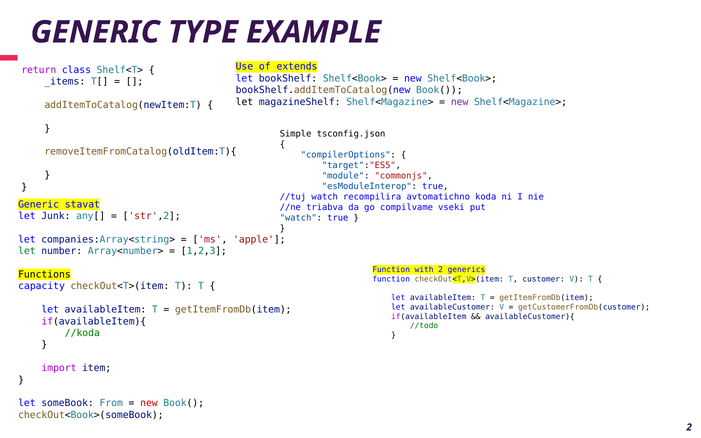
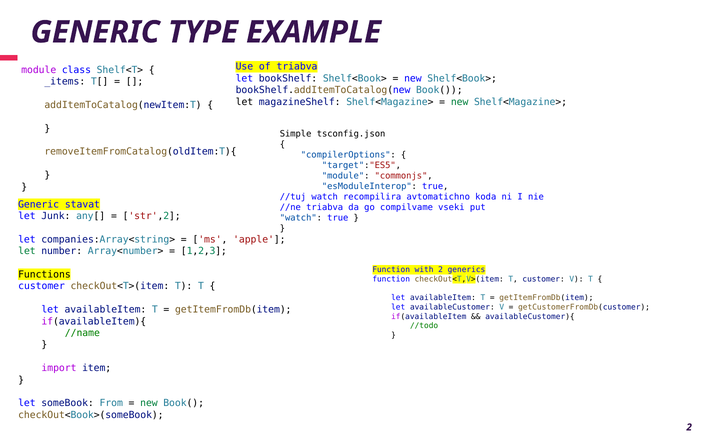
of extends: extends -> triabva (297, 67)
return: return -> module (39, 70)
new colour: purple -> green (460, 102)
capacity: capacity -> customer (42, 286)
//koda: //koda -> //name (82, 333)
new colour: red -> green (149, 403)
